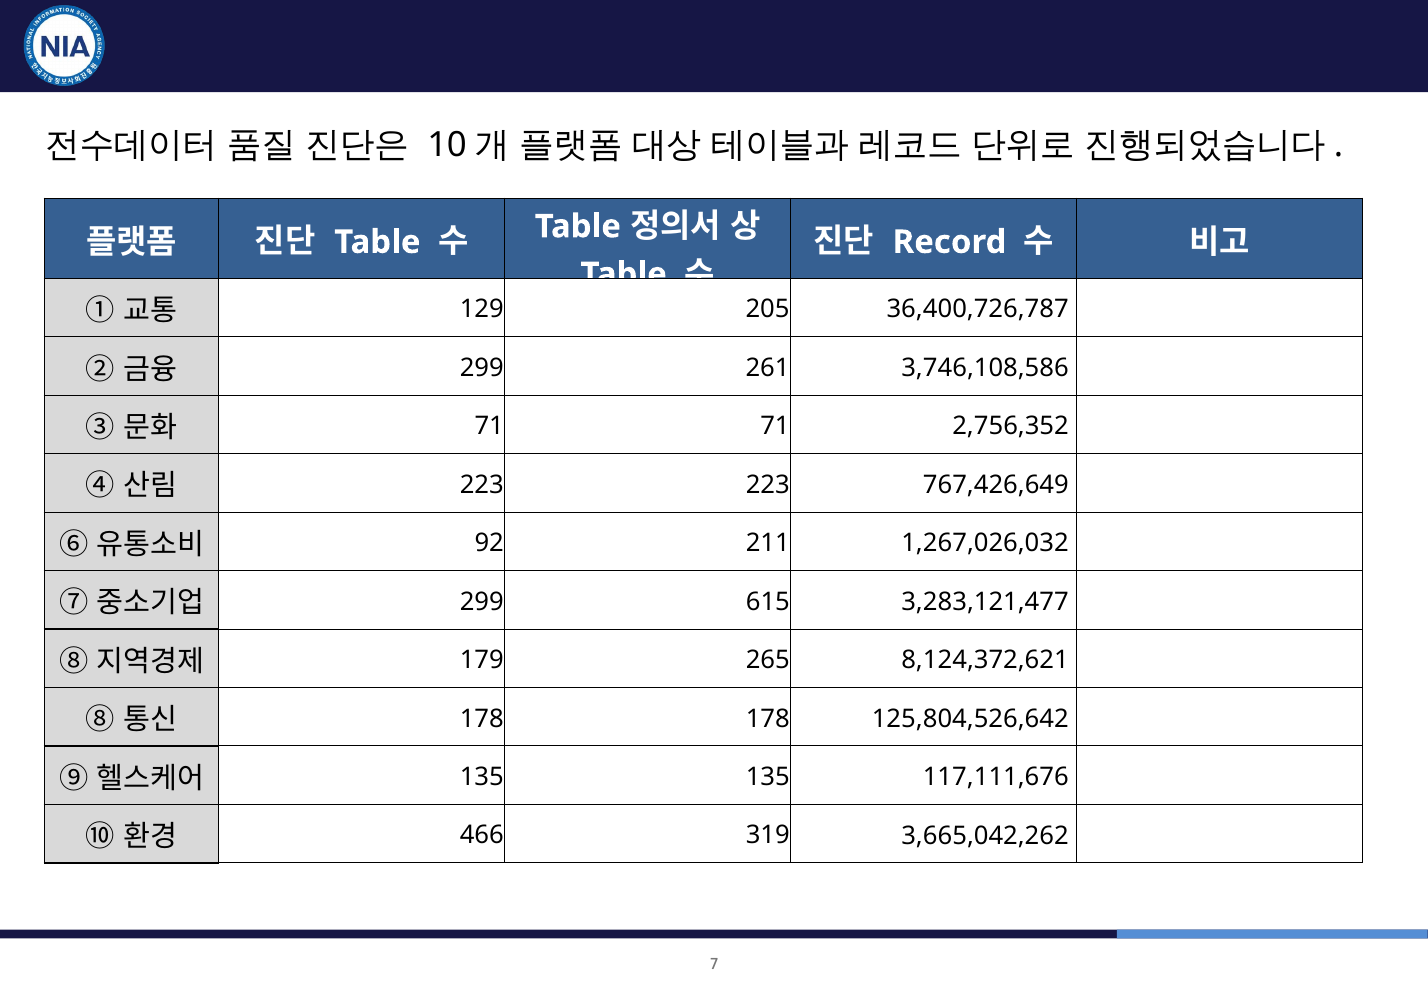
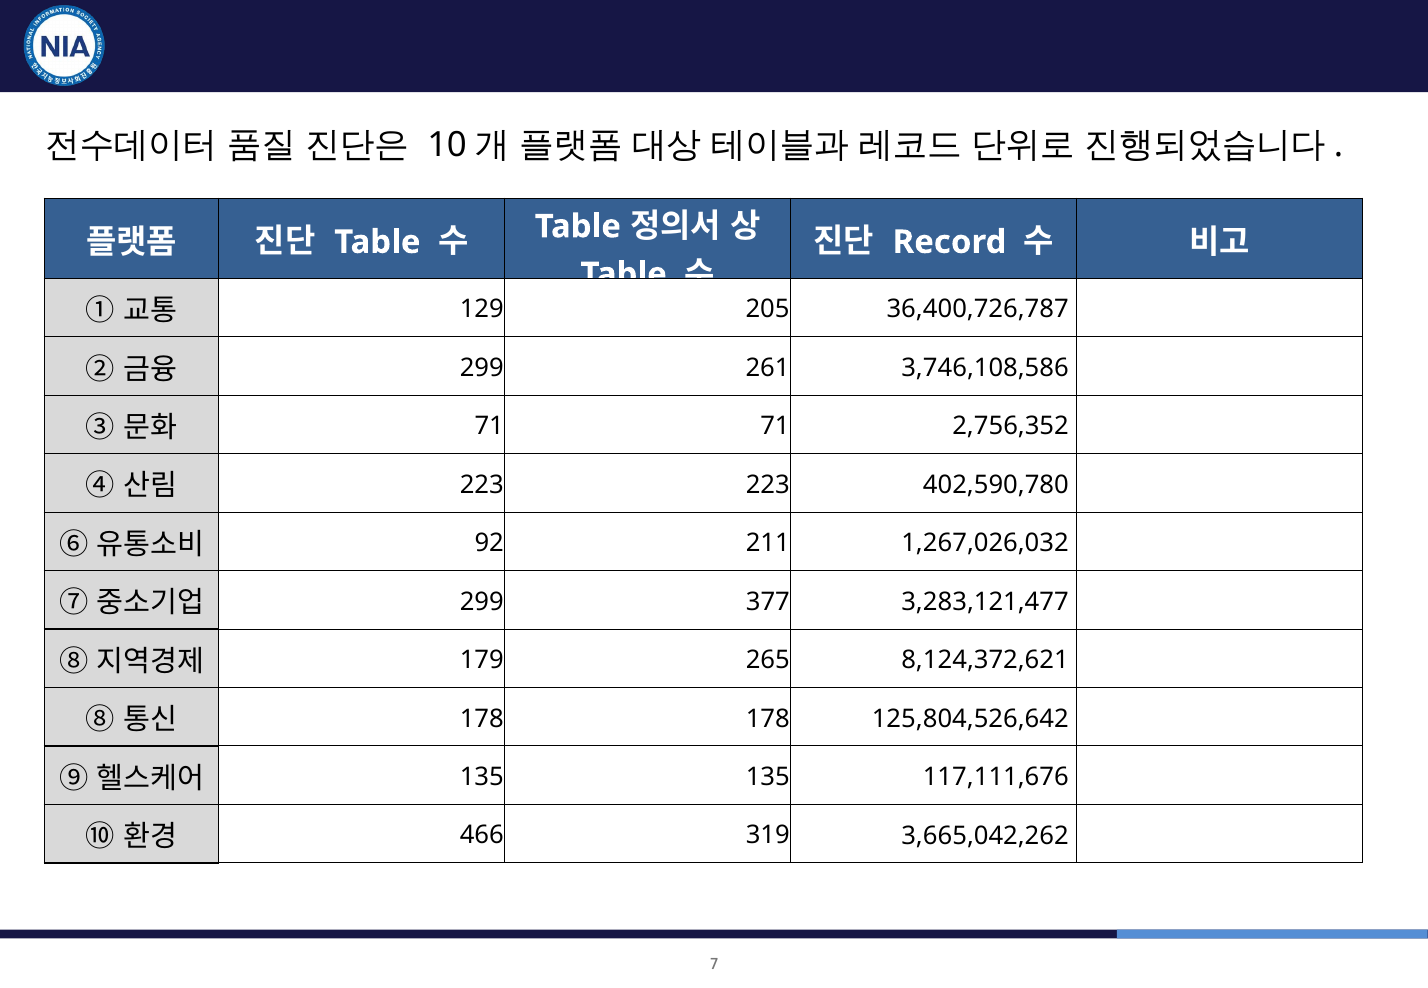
767,426,649: 767,426,649 -> 402,590,780 (996, 485)
615: 615 -> 377 (768, 602)
